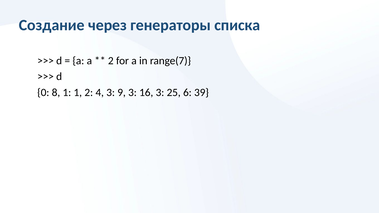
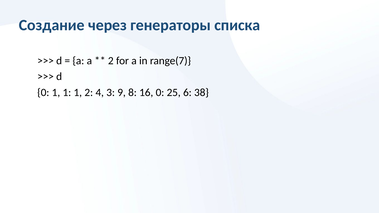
0 8: 8 -> 1 (56, 93)
9 3: 3 -> 8 (133, 93)
16 3: 3 -> 0 (160, 93)
39: 39 -> 38 (201, 93)
